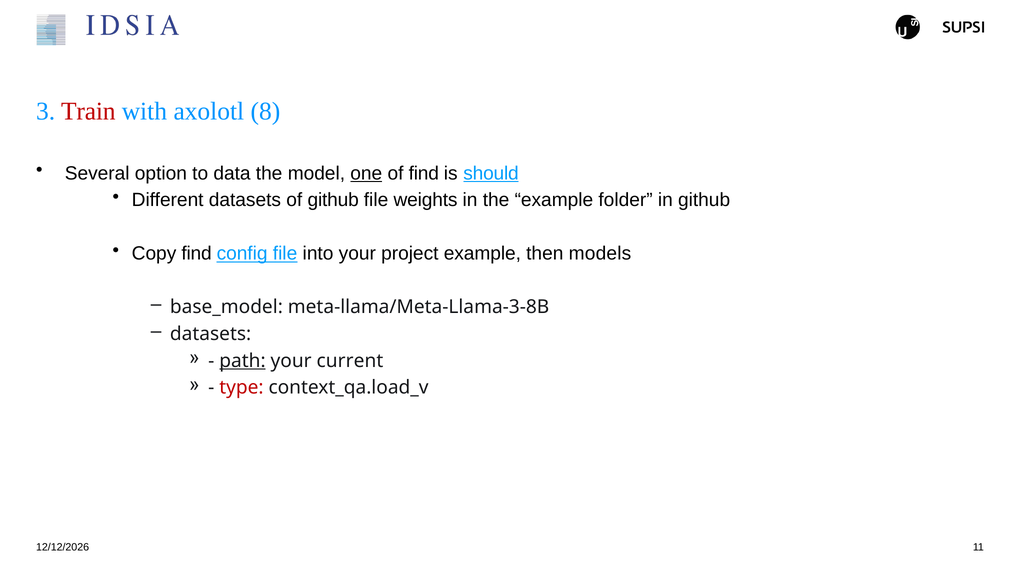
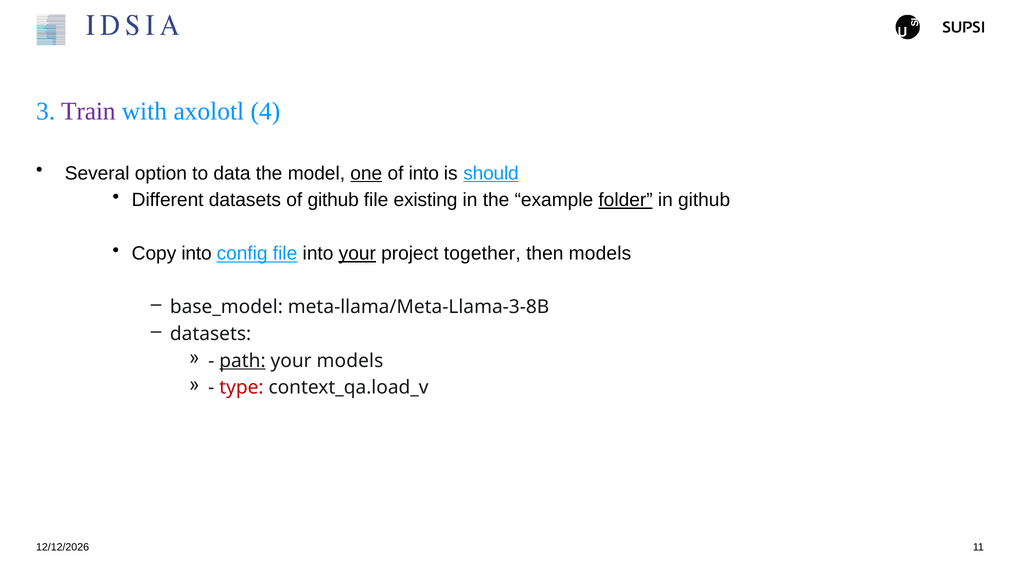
Train colour: red -> purple (88, 111)
8: 8 -> 4 (265, 111)
of find: find -> into (424, 173)
weights: weights -> existing (426, 200)
folder underline: none -> present (626, 200)
Copy find: find -> into (197, 253)
your underline: none -> present (357, 253)
project example: example -> together (482, 253)
your current: current -> models (350, 361)
